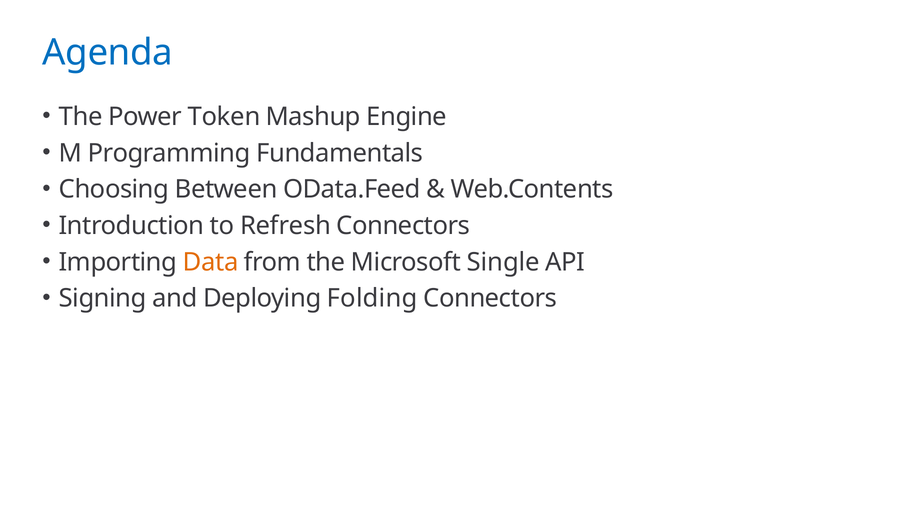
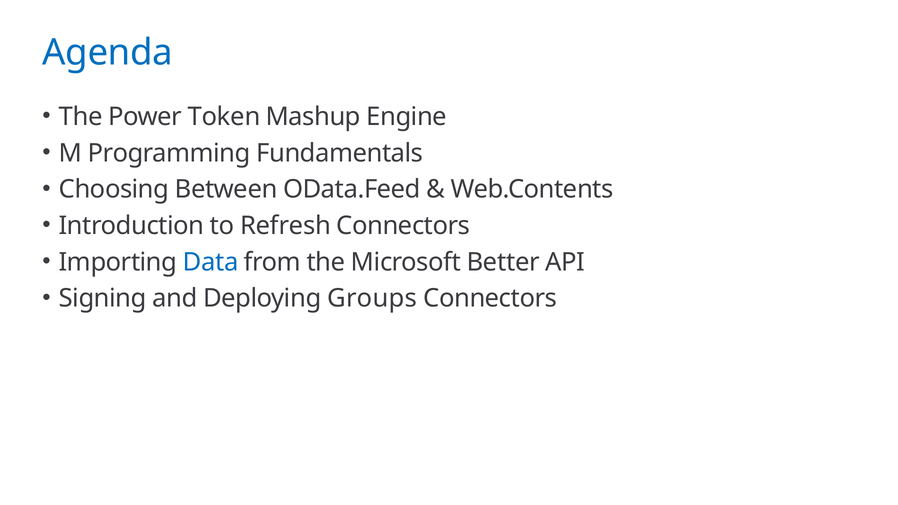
Data colour: orange -> blue (211, 262)
Single: Single -> Better (503, 262)
Folding: Folding -> Groups (372, 298)
